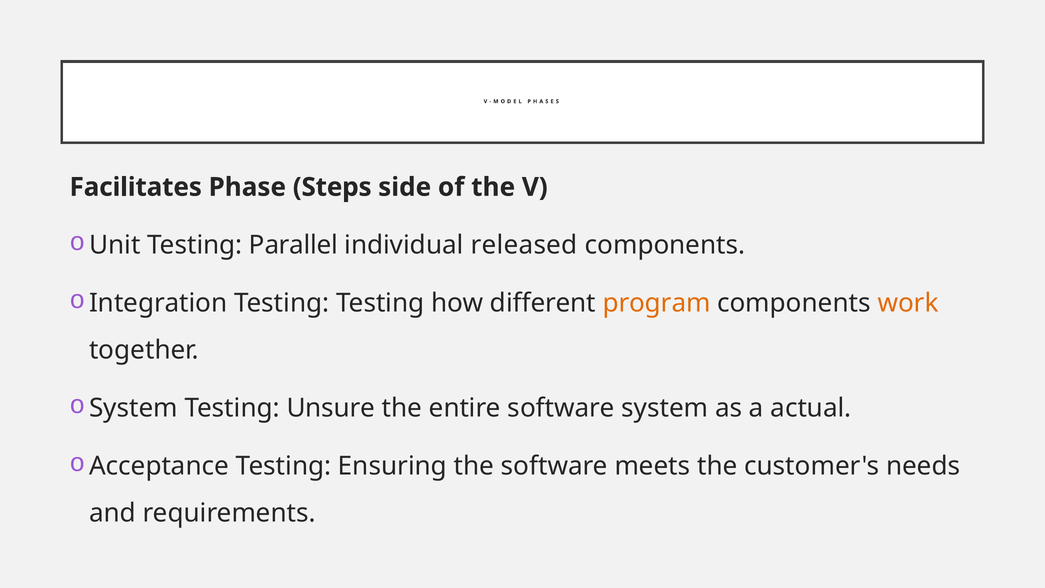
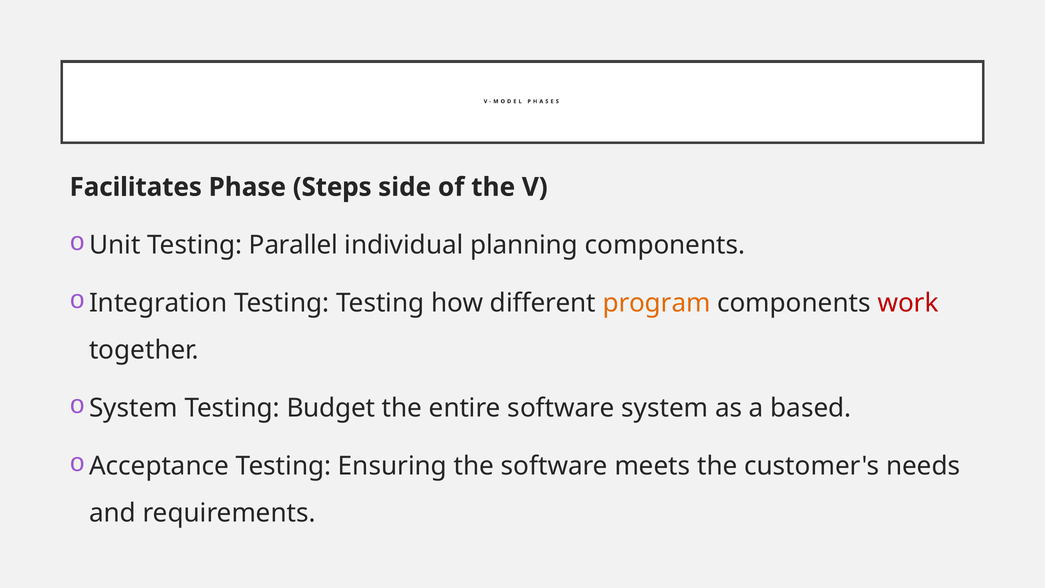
released: released -> planning (524, 245)
work colour: orange -> red (908, 303)
Unsure: Unsure -> Budget (331, 408)
actual: actual -> based (811, 408)
